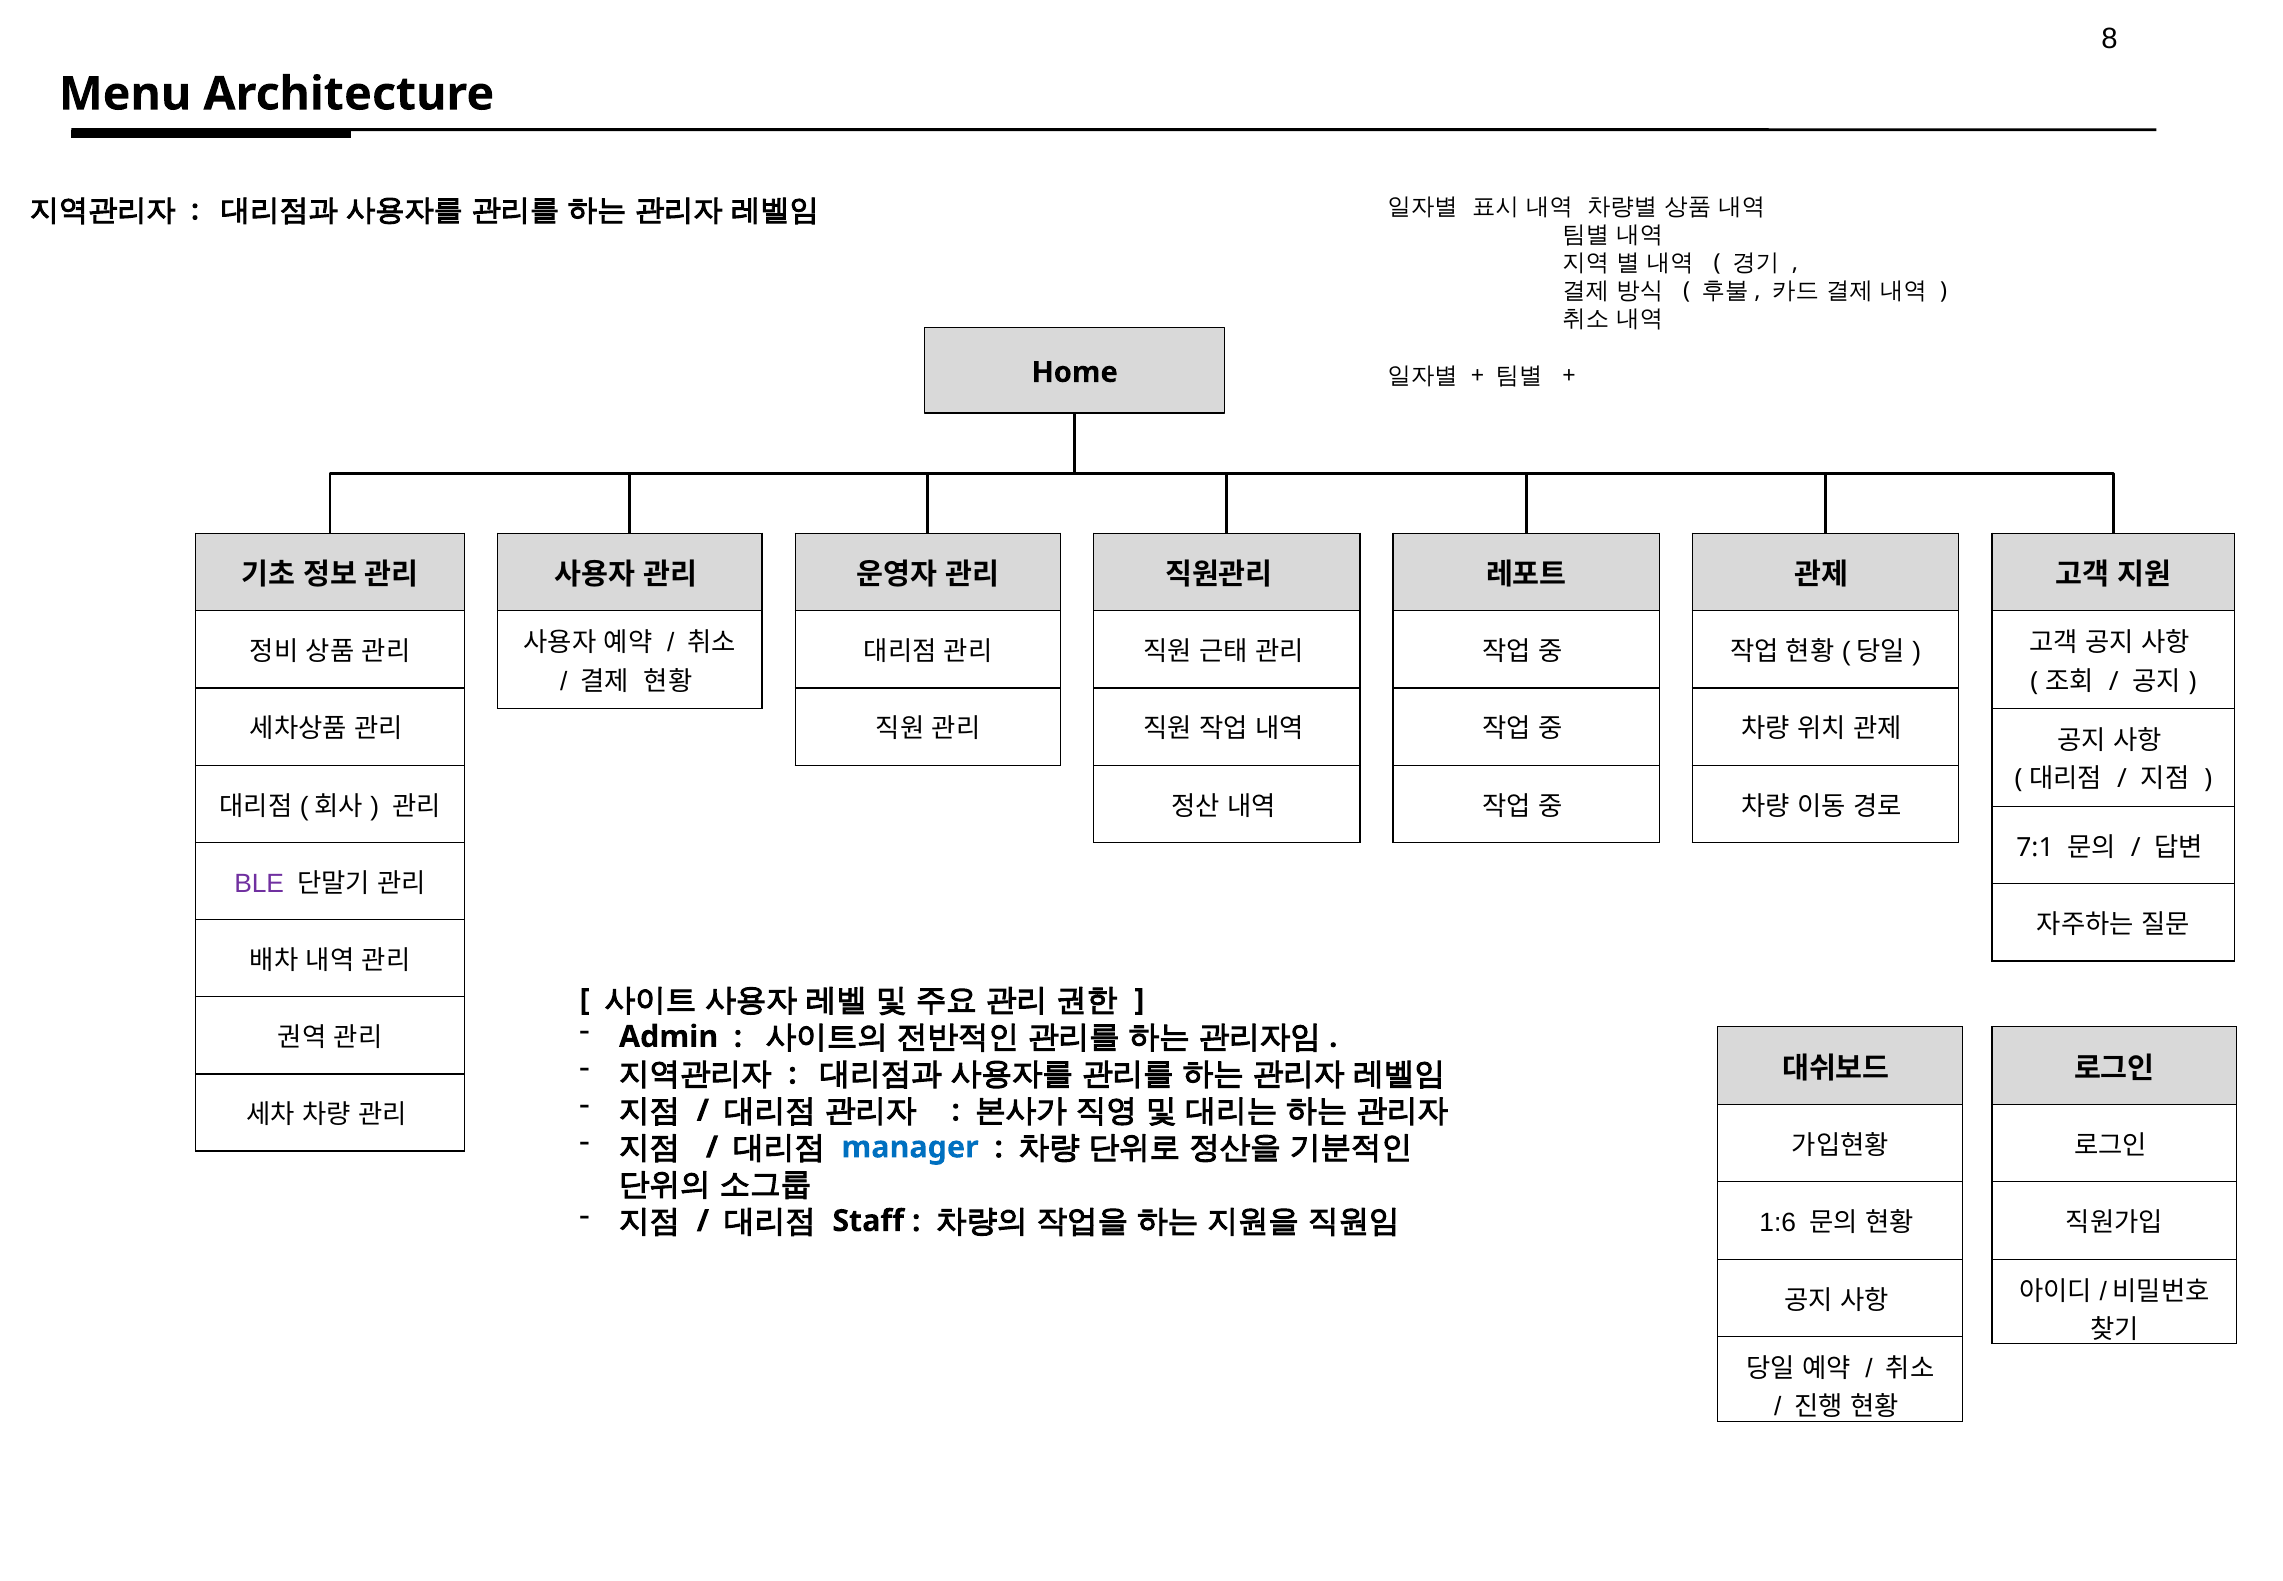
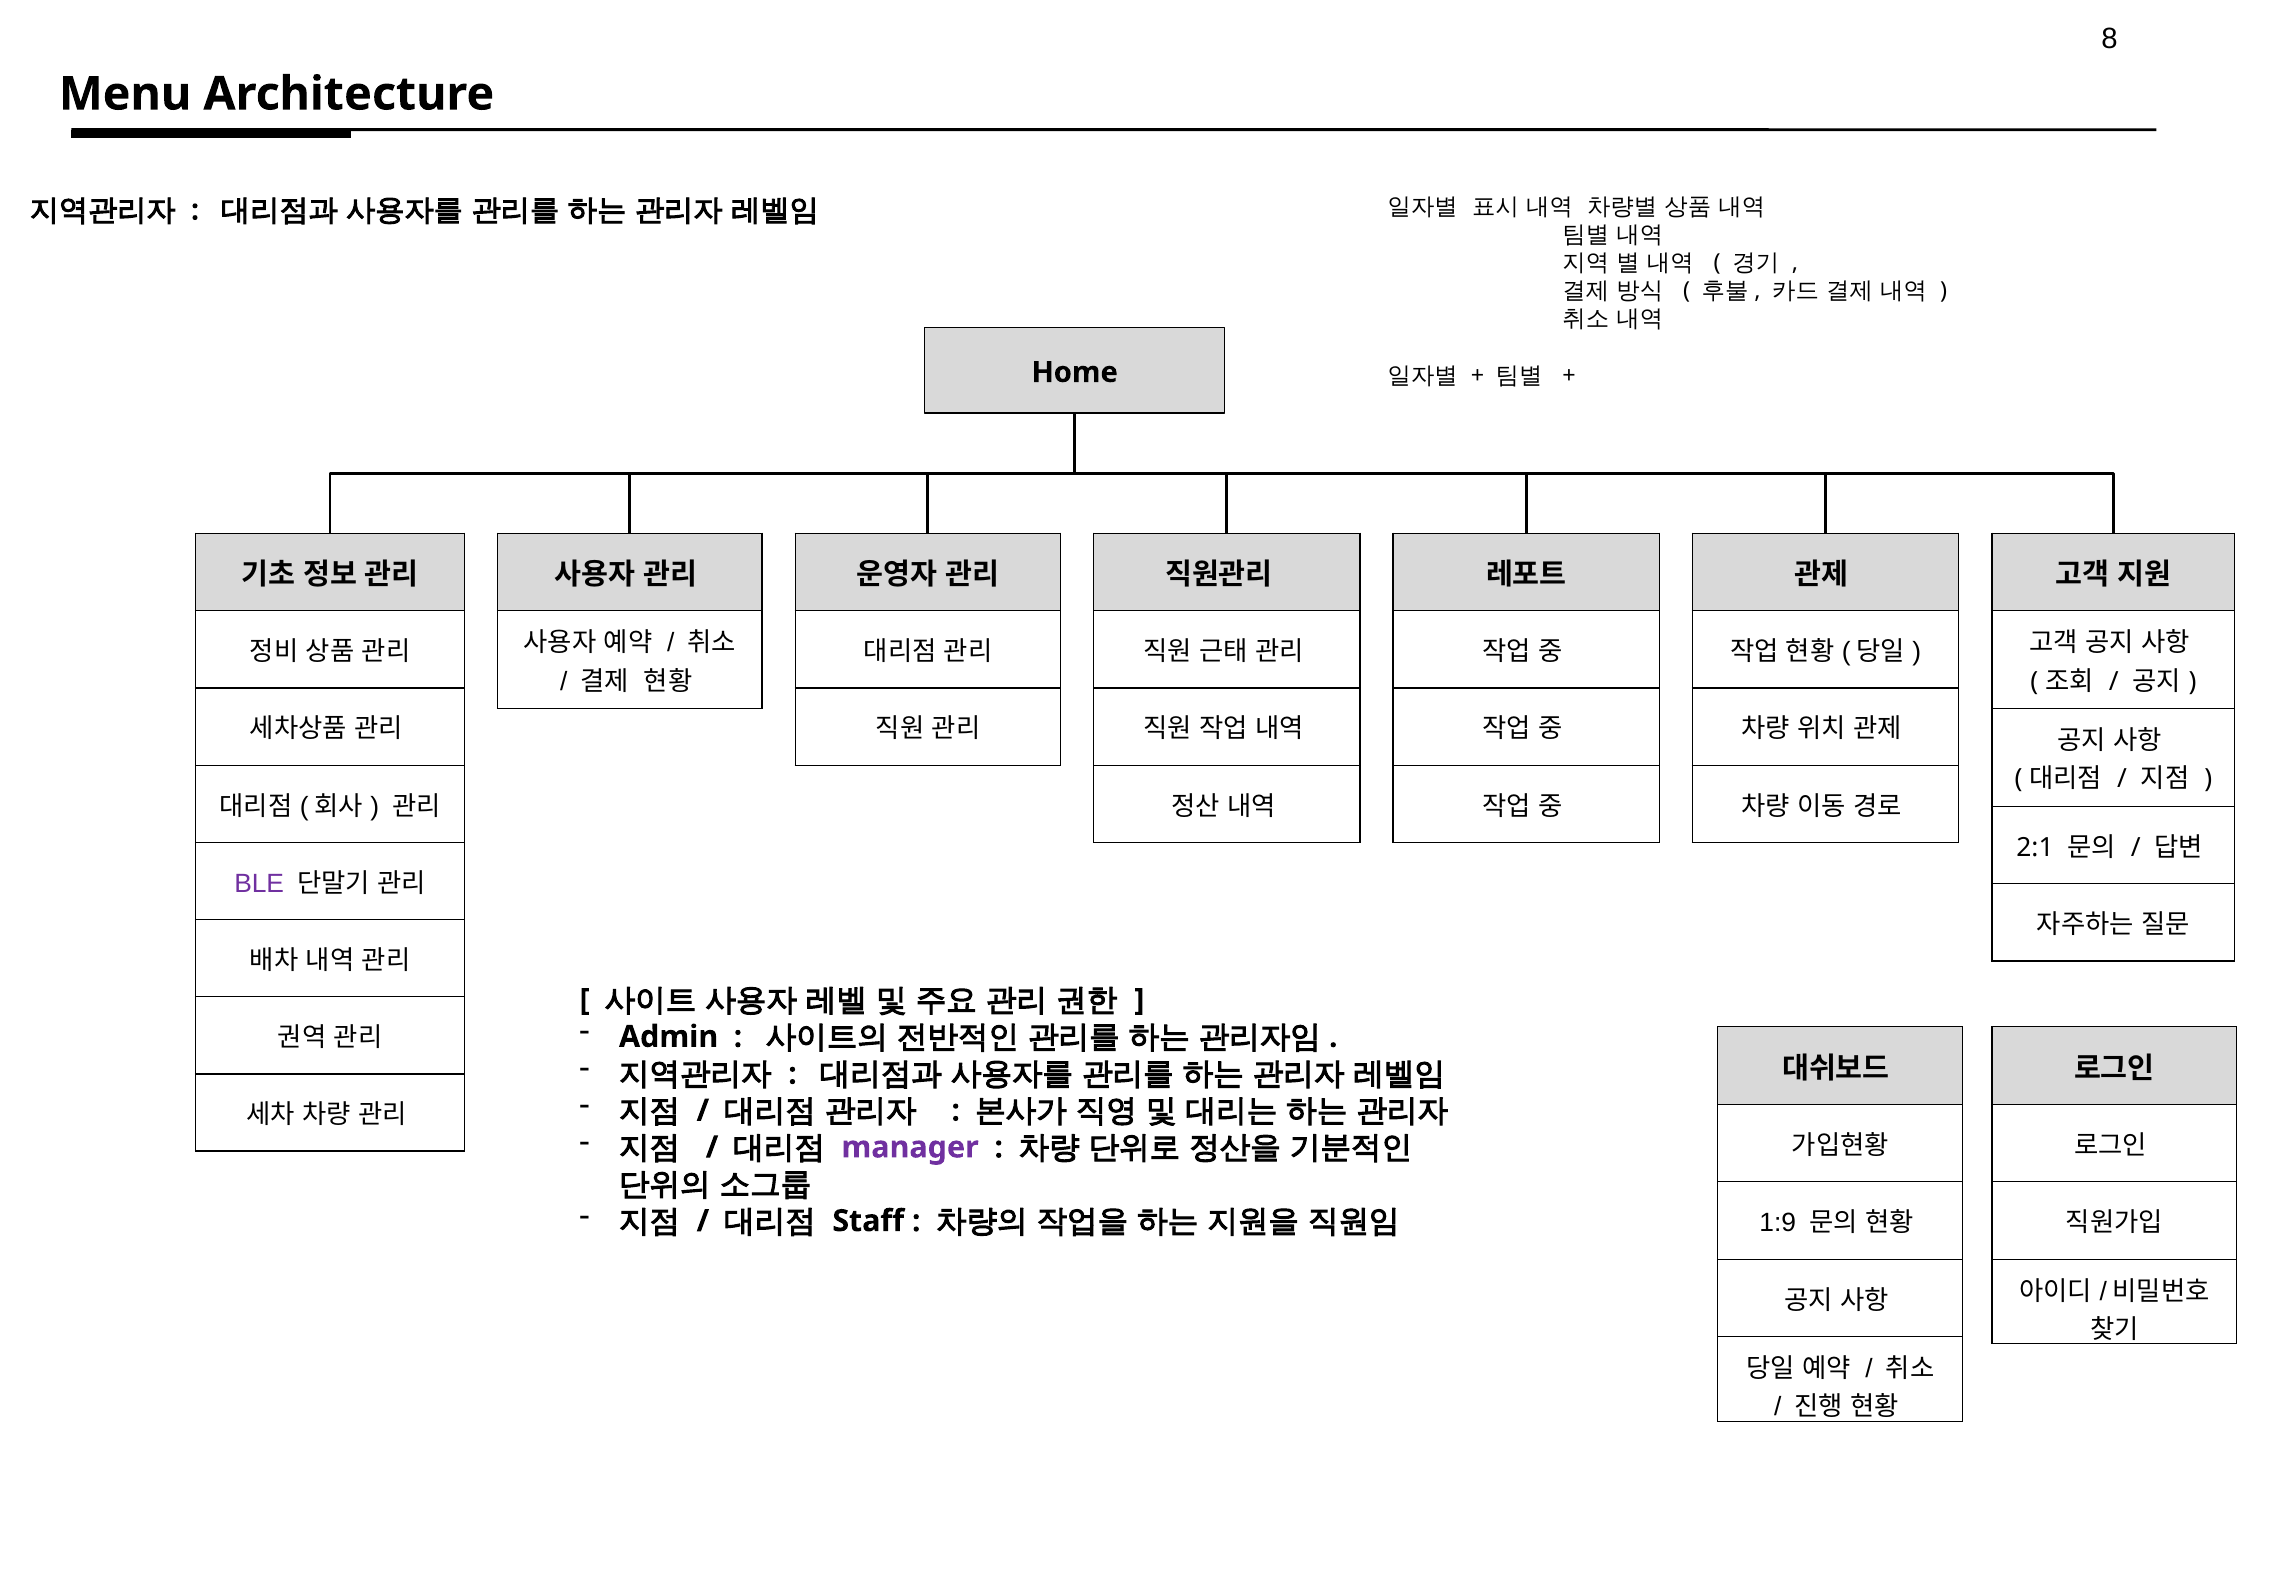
7:1: 7:1 -> 2:1 (2035, 847)
manager colour: blue -> purple (910, 1147)
1:6: 1:6 -> 1:9 (1778, 1223)
